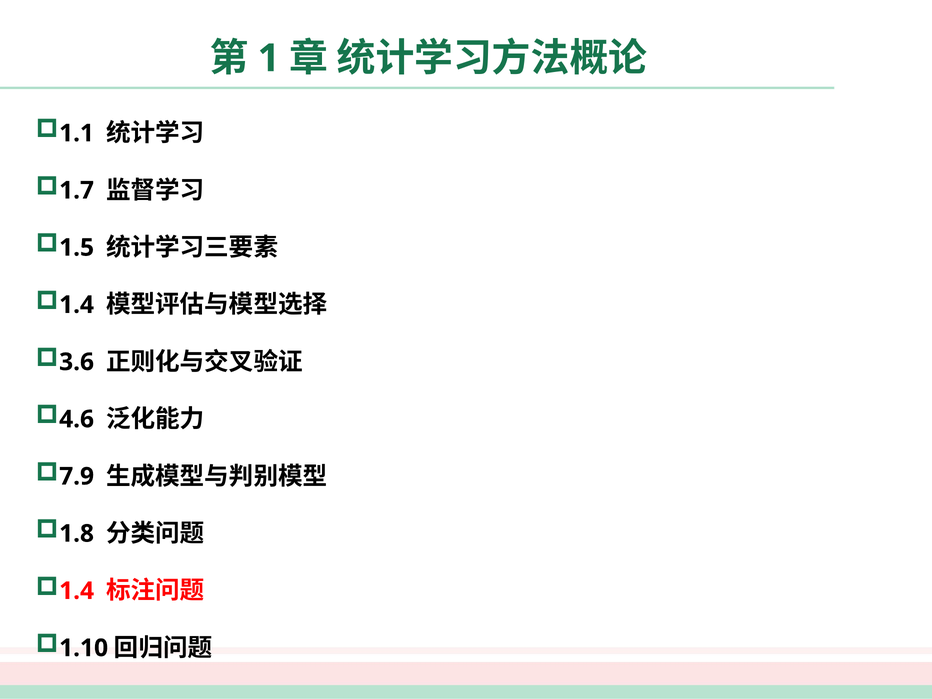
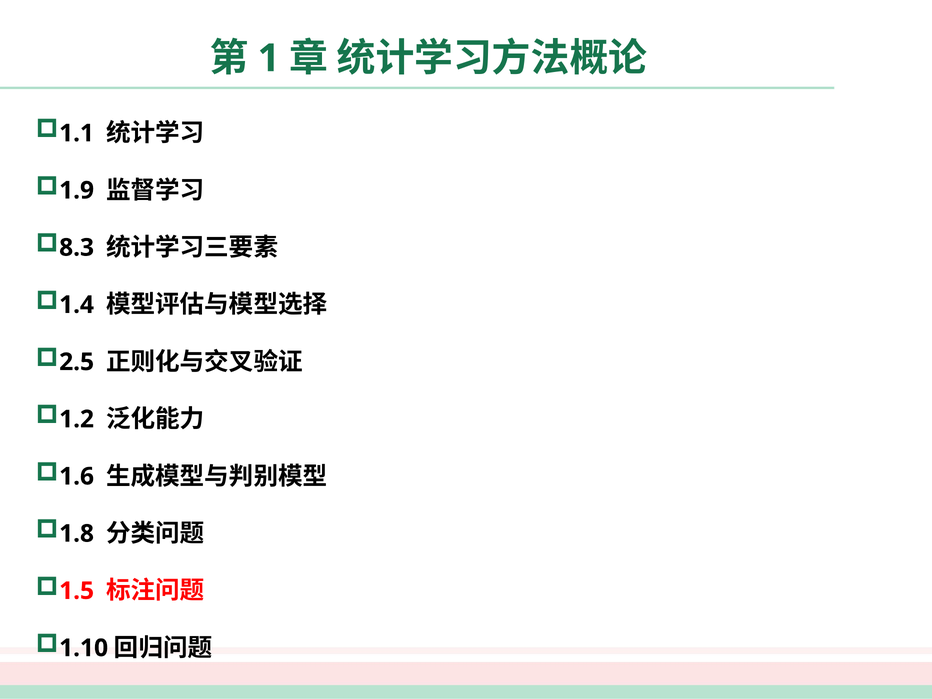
1.7: 1.7 -> 1.9 (77, 190)
1.5: 1.5 -> 8.3 (77, 248)
3.6: 3.6 -> 2.5 (77, 362)
4.6: 4.6 -> 1.2 (77, 419)
7.9: 7.9 -> 1.6 (77, 476)
1.4: 1.4 -> 1.5 (77, 591)
